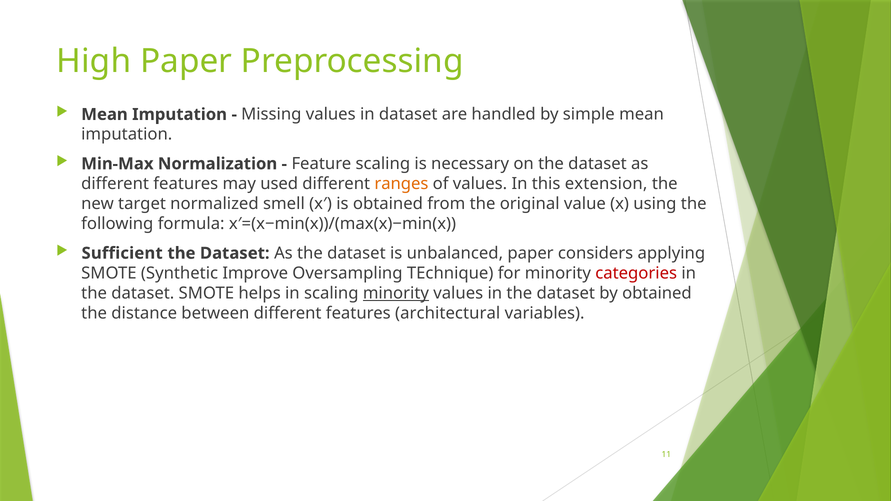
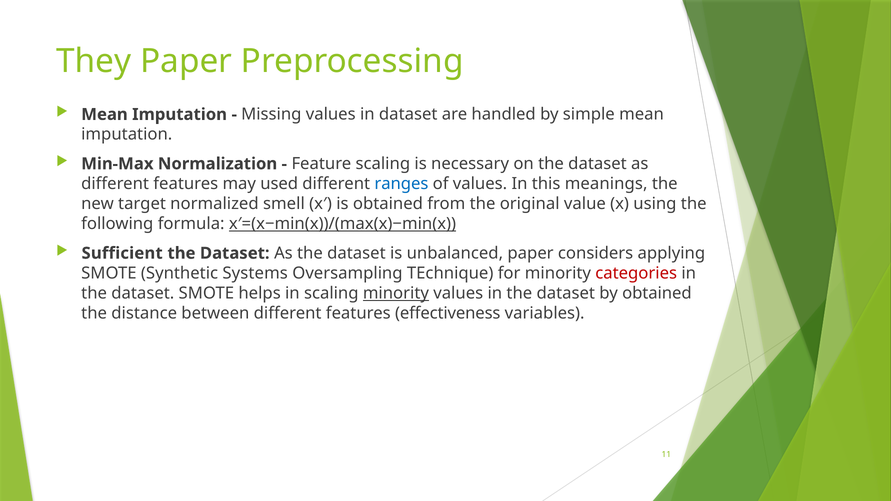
High: High -> They (94, 61)
ranges colour: orange -> blue (401, 184)
extension: extension -> meanings (606, 184)
x′=(x−min(x))/(max(x)−min(x underline: none -> present (343, 224)
Improve: Improve -> Systems (255, 273)
architectural: architectural -> effectiveness (448, 313)
